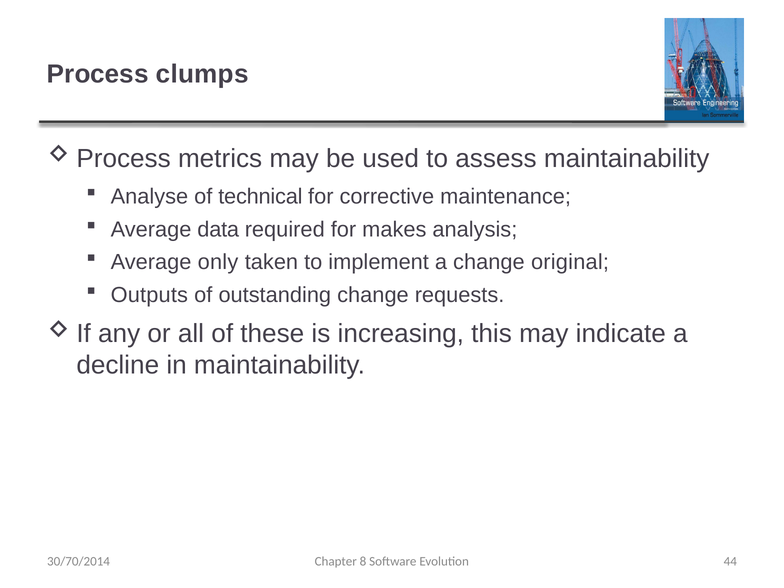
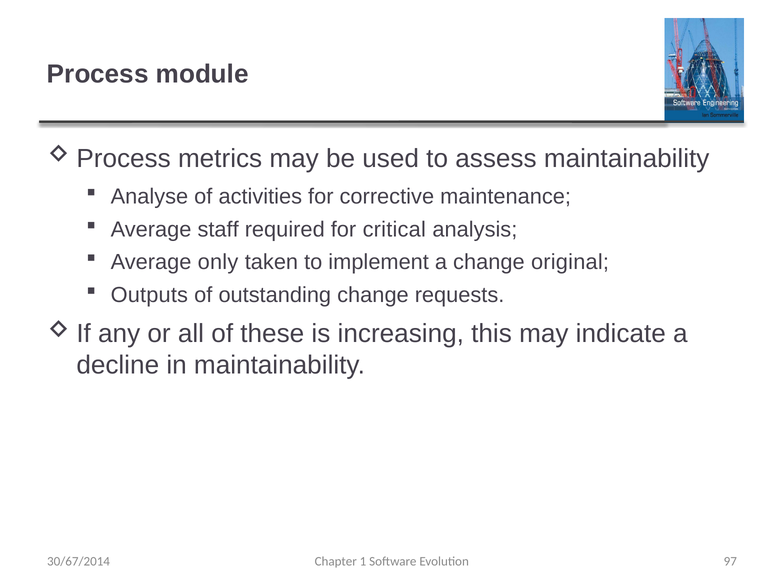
clumps: clumps -> module (202, 74)
technical: technical -> activities (260, 197)
data: data -> staff (218, 229)
makes: makes -> critical (394, 229)
8: 8 -> 1 (363, 561)
44: 44 -> 97 (730, 561)
30/70/2014: 30/70/2014 -> 30/67/2014 (79, 562)
